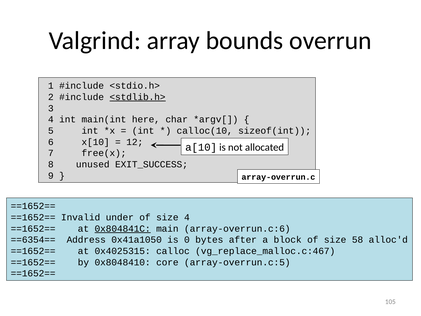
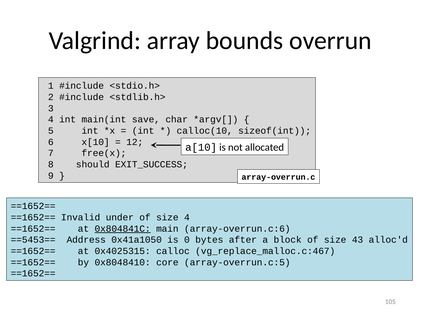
<stdlib.h> underline: present -> none (138, 97)
here: here -> save (146, 119)
unused: unused -> should (93, 164)
==6354==: ==6354== -> ==5453== (33, 240)
58: 58 -> 43 (358, 240)
